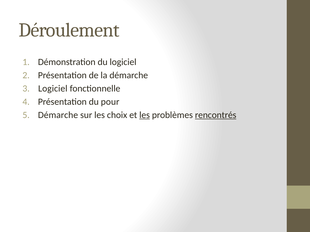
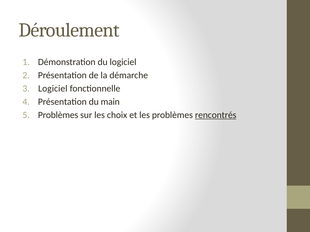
pour: pour -> main (110, 102)
Démarche: Démarche -> Problèmes (58, 115)
les underline: present -> none (145, 115)
